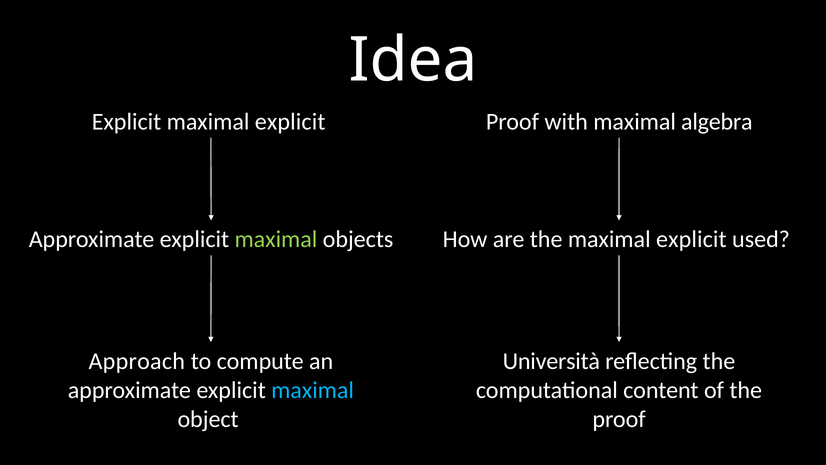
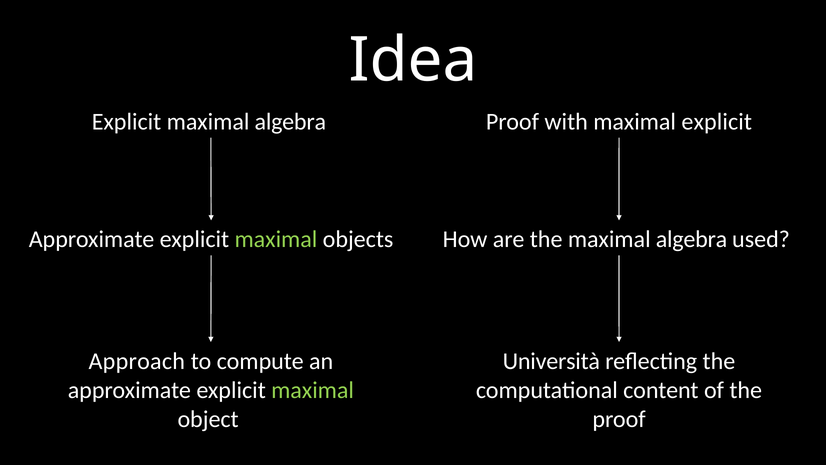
Explicit maximal explicit: explicit -> algebra (290, 122)
maximal algebra: algebra -> explicit (717, 122)
the maximal explicit: explicit -> algebra (692, 239)
maximal colour: light blue -> light green (313, 390)
